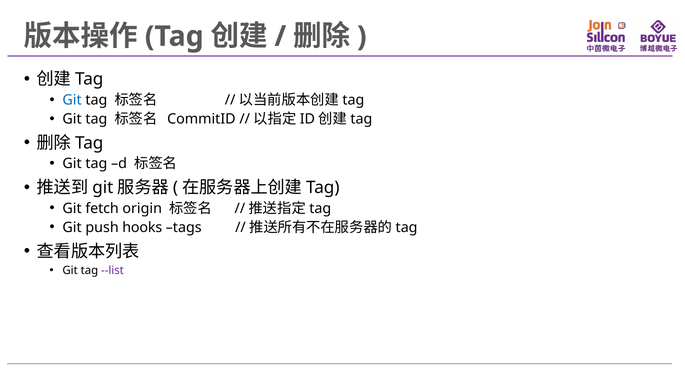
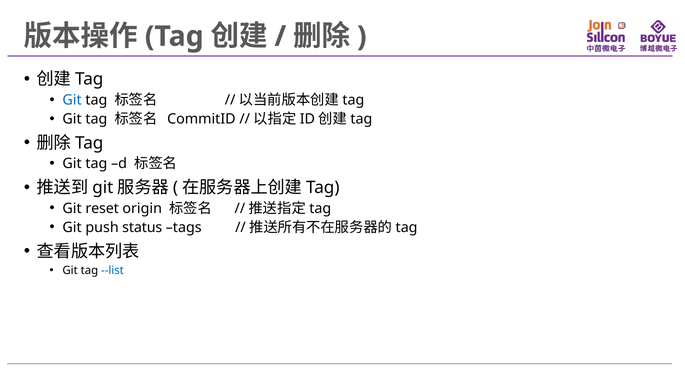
fetch: fetch -> reset (102, 208)
hooks: hooks -> status (142, 227)
--list colour: purple -> blue (112, 270)
